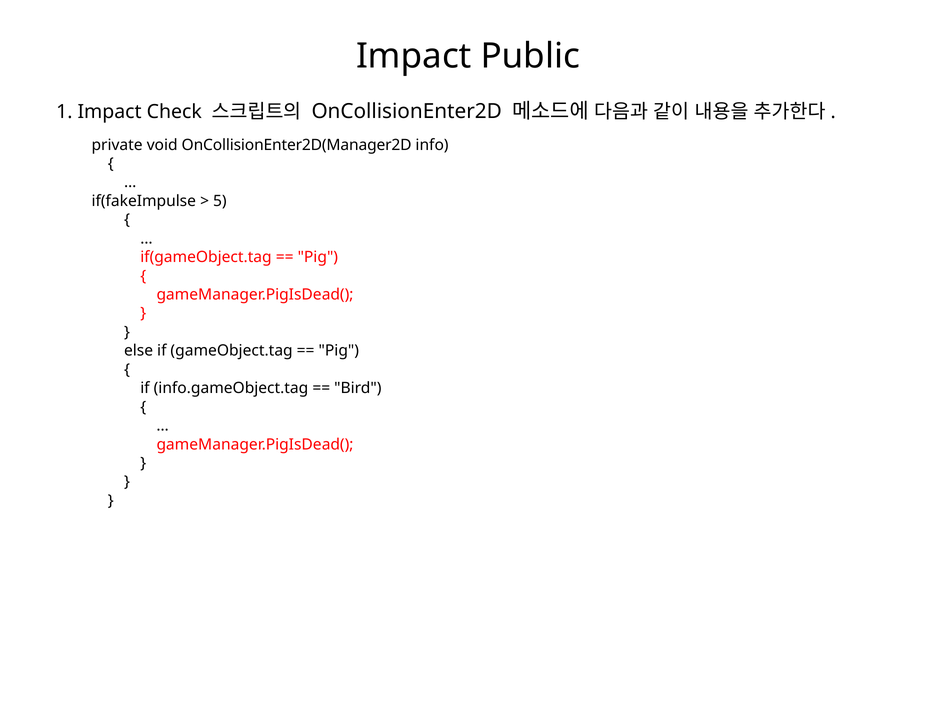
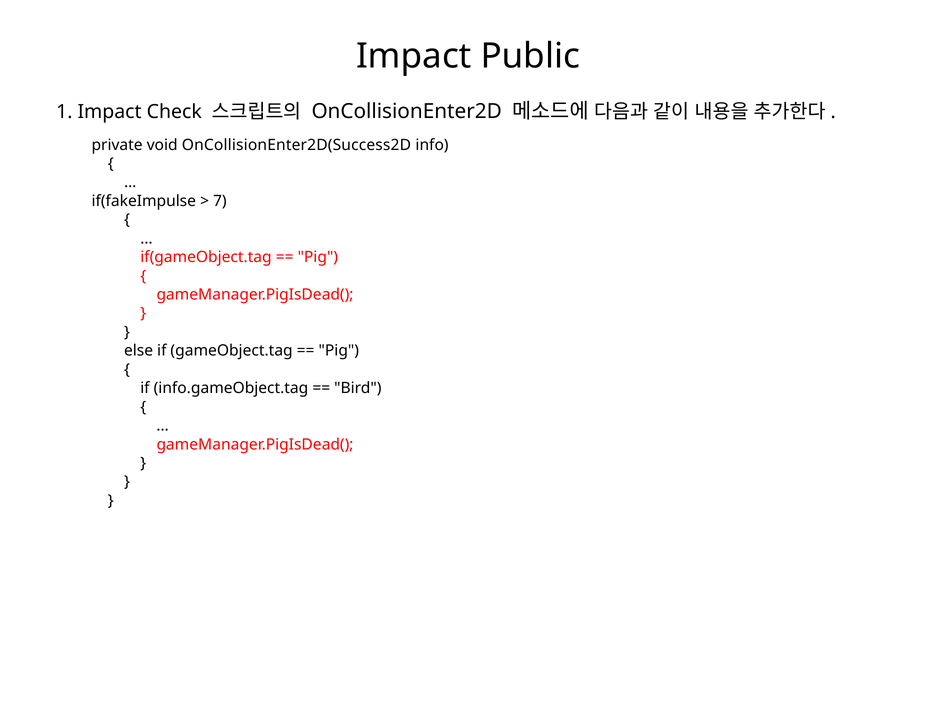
OnCollisionEnter2D(Manager2D: OnCollisionEnter2D(Manager2D -> OnCollisionEnter2D(Success2D (296, 145)
5: 5 -> 7 (220, 201)
